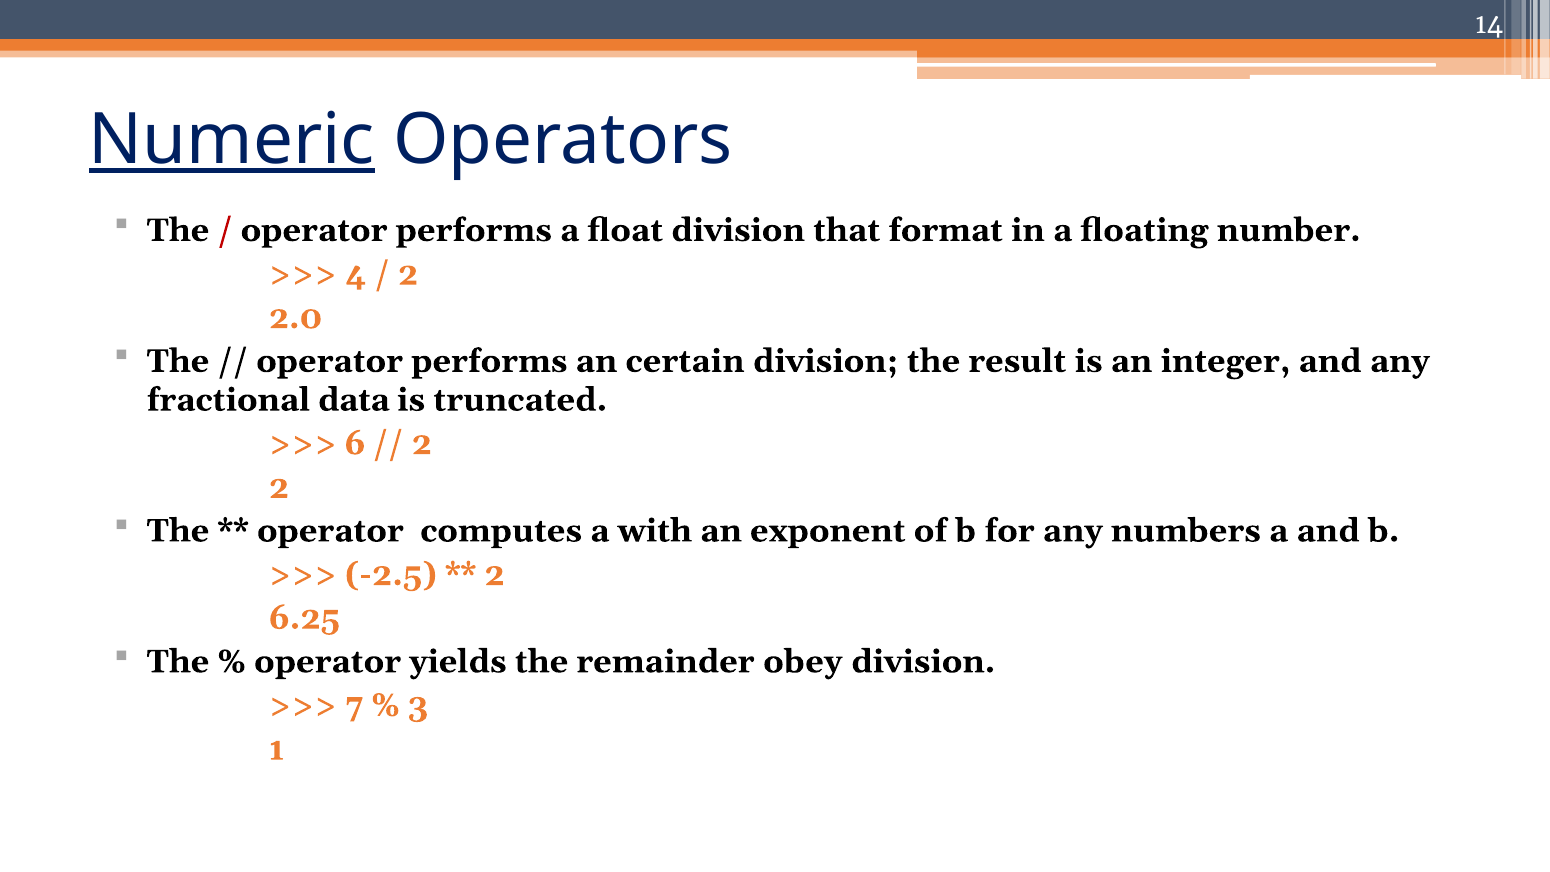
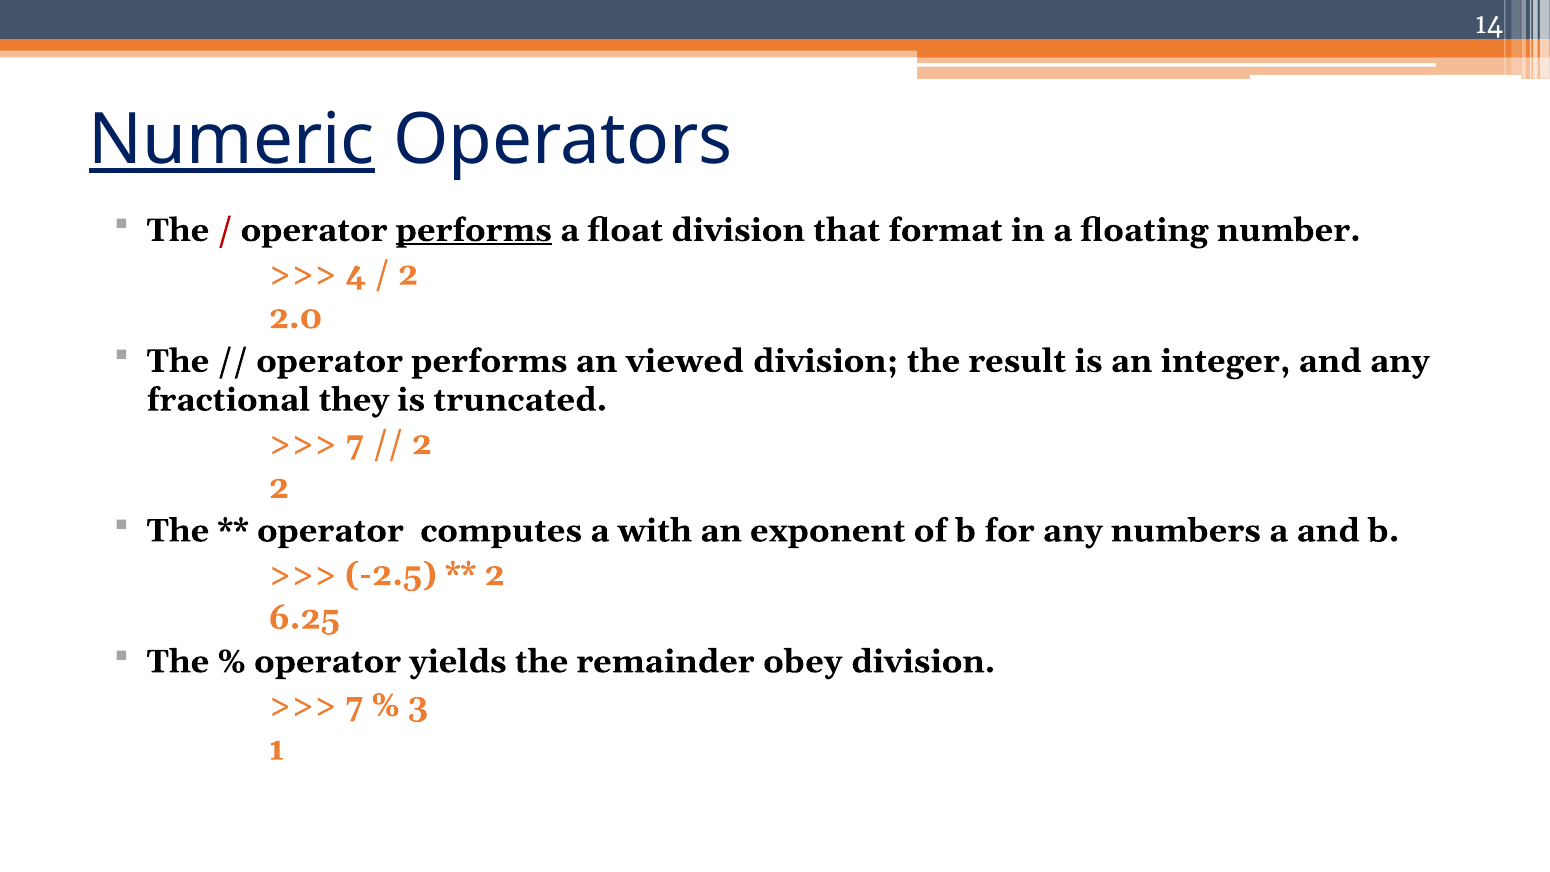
performs underline: none -> present (474, 230)
certain: certain -> viewed (685, 361)
data: data -> they (354, 400)
6: 6 -> 7 (355, 443)
